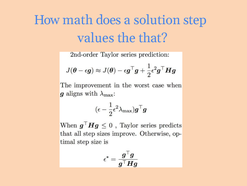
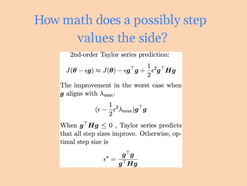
solution: solution -> possibly (157, 20)
that: that -> side (153, 38)
